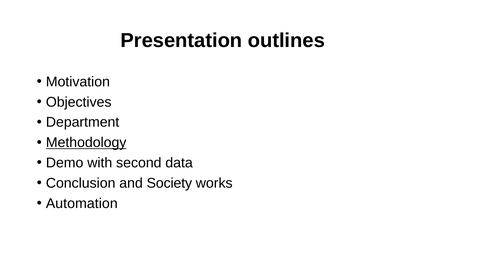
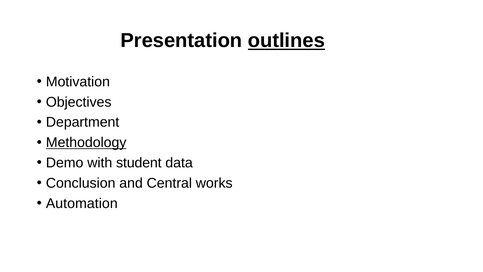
outlines underline: none -> present (286, 41)
second: second -> student (139, 163)
Society: Society -> Central (169, 183)
